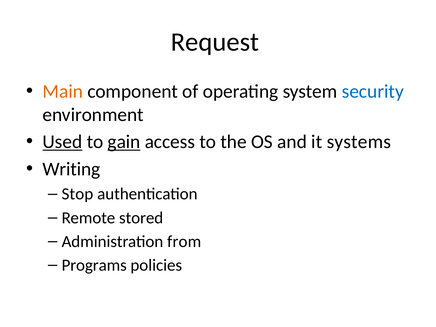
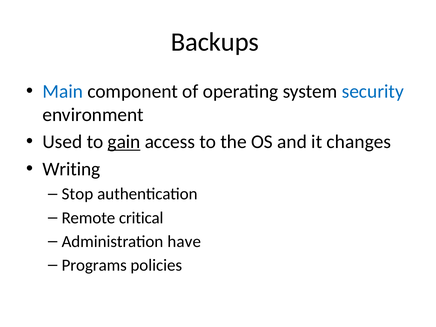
Request: Request -> Backups (215, 42)
Main colour: orange -> blue (63, 91)
Used underline: present -> none (62, 142)
systems: systems -> changes (359, 142)
stored: stored -> critical (141, 218)
from: from -> have (184, 242)
